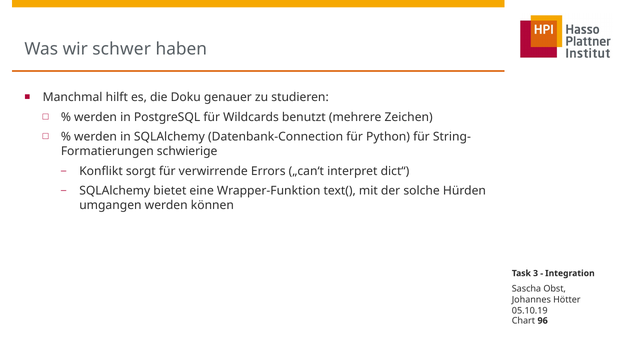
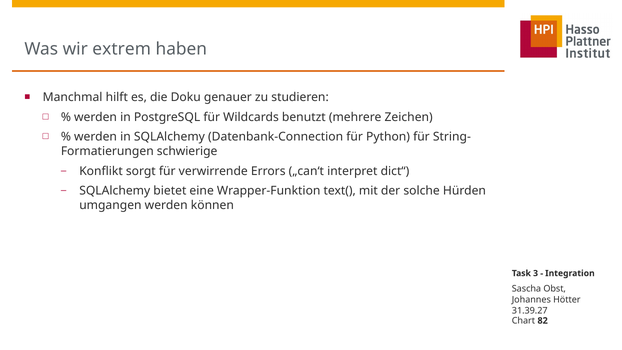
schwer: schwer -> extrem (122, 49)
05.10.19: 05.10.19 -> 31.39.27 (530, 311)
96: 96 -> 82 (543, 321)
